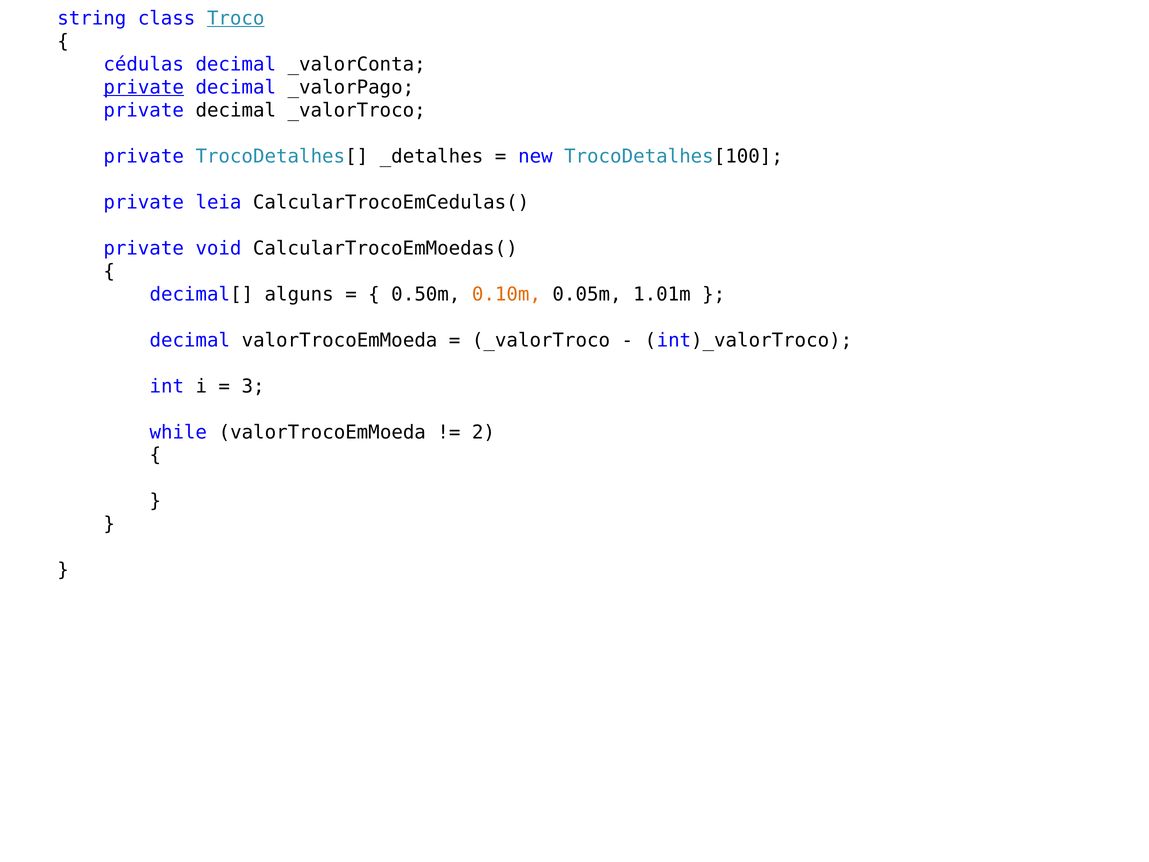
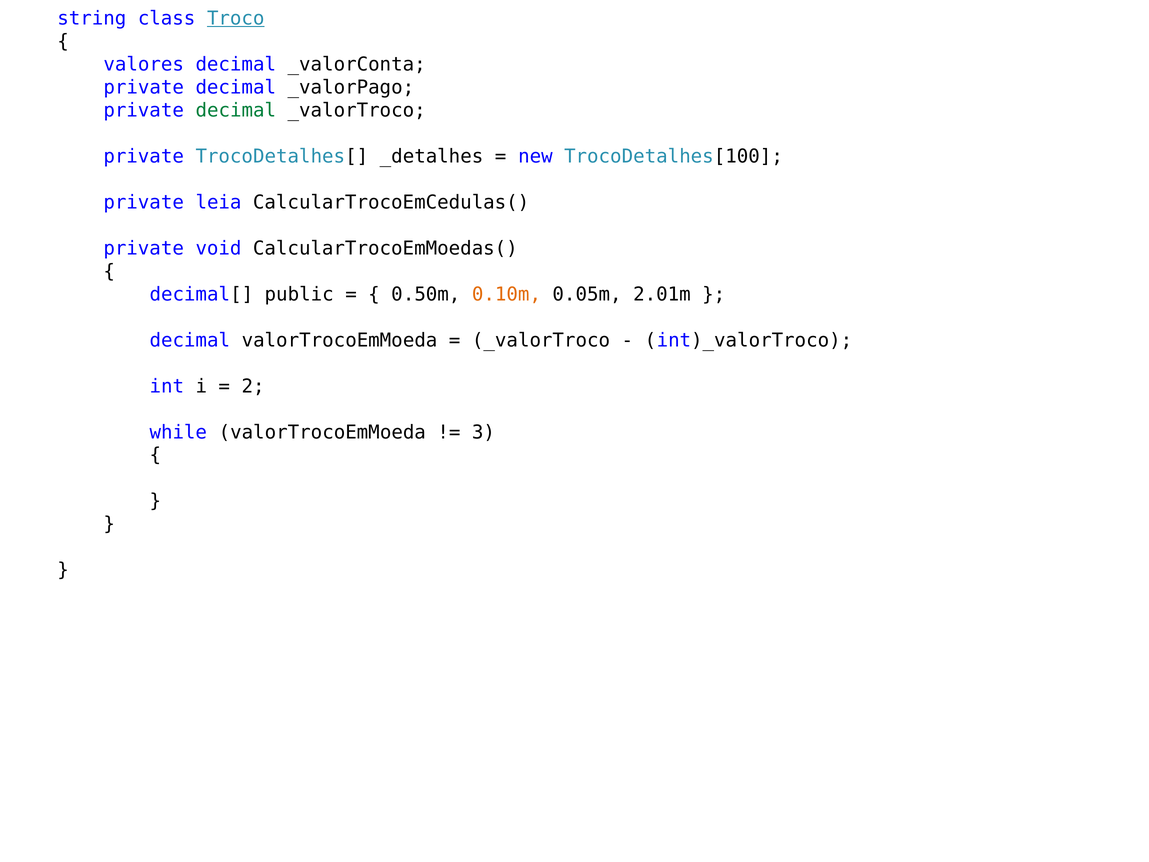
cédulas: cédulas -> valores (144, 64)
private underline: present -> none (144, 87)
decimal colour: black -> green (236, 110)
alguns: alguns -> public (299, 294)
1.01m: 1.01m -> 2.01m (662, 294)
3: 3 -> 2 (253, 386)
2: 2 -> 3 (483, 432)
